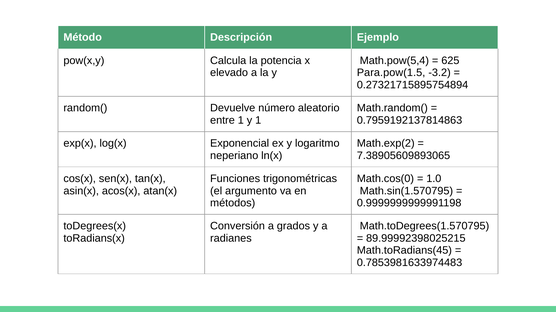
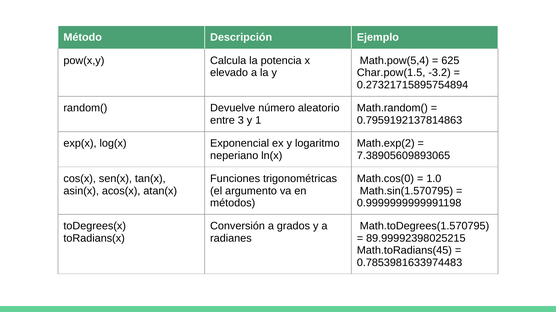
Para.pow(1.5: Para.pow(1.5 -> Char.pow(1.5 (391, 73)
entre 1: 1 -> 3 (241, 120)
